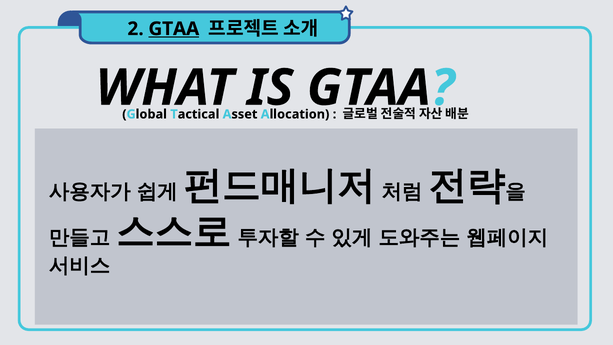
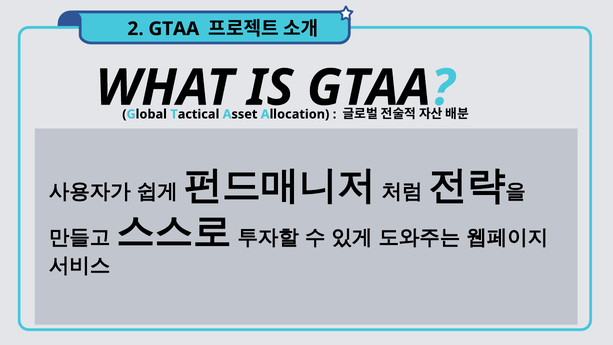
GTAA underline: present -> none (174, 29)
